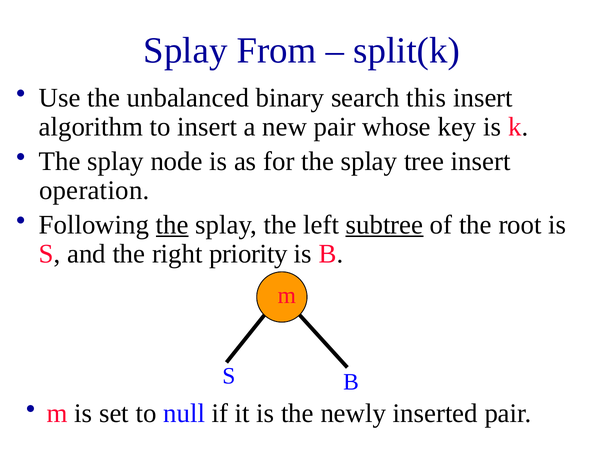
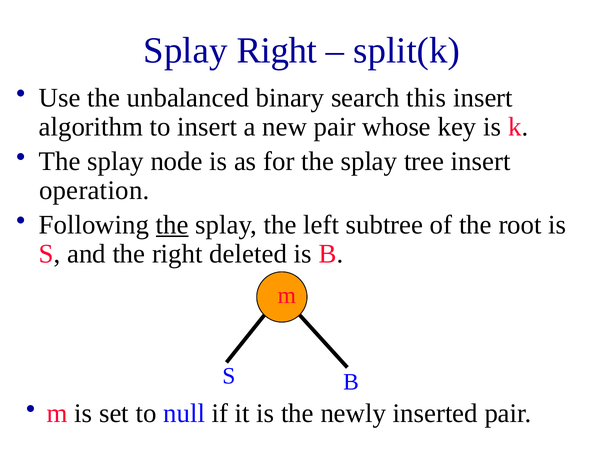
Splay From: From -> Right (277, 50)
subtree underline: present -> none (384, 225)
priority: priority -> deleted (248, 254)
